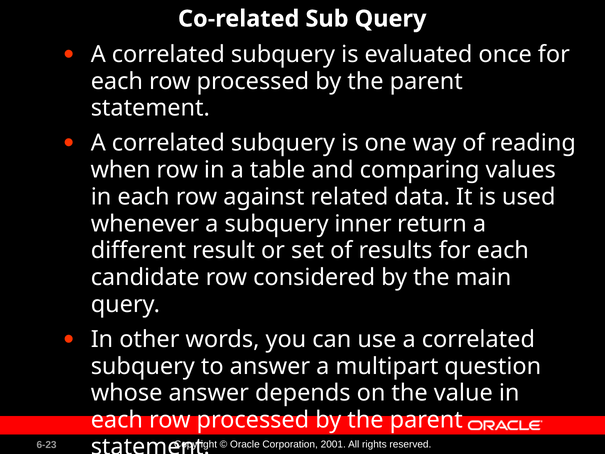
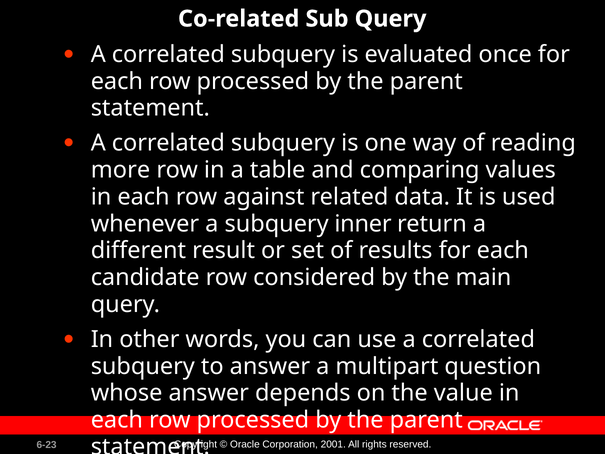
when: when -> more (120, 170)
